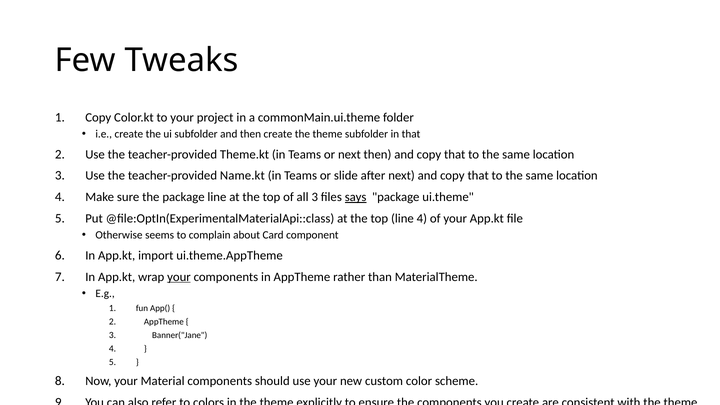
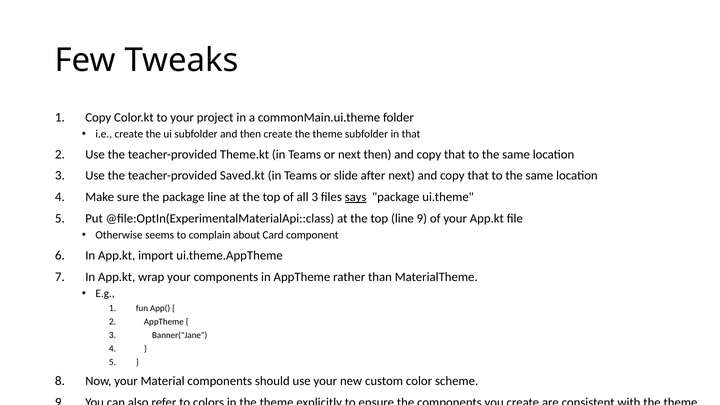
Name.kt: Name.kt -> Saved.kt (242, 176)
line 4: 4 -> 9 (422, 218)
your underline: present -> none (179, 277)
